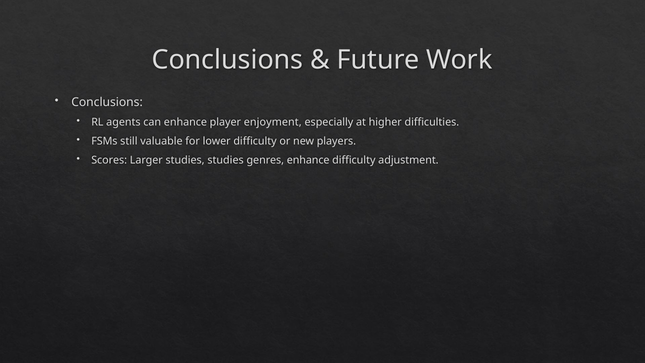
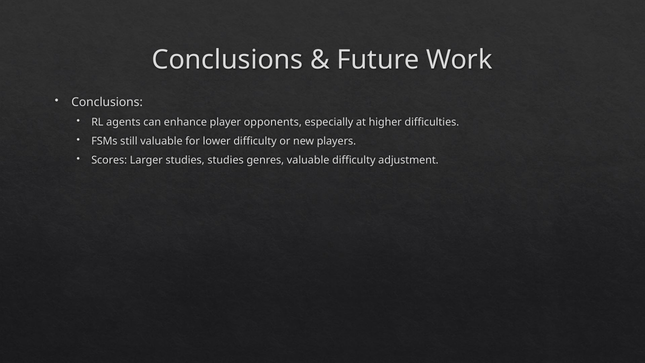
enjoyment: enjoyment -> opponents (273, 122)
genres enhance: enhance -> valuable (308, 160)
